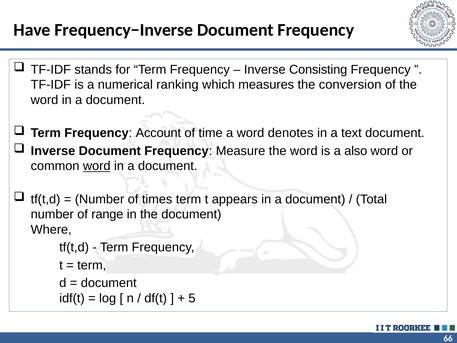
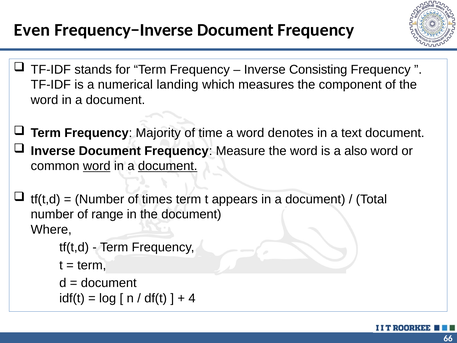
Have: Have -> Even (32, 30)
ranking: ranking -> landing (177, 85)
conversion: conversion -> component (350, 85)
Account: Account -> Majority (158, 133)
document underline: none -> present (168, 166)
5: 5 -> 4 (192, 298)
